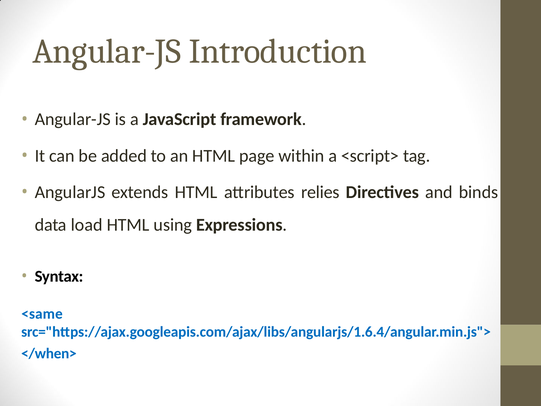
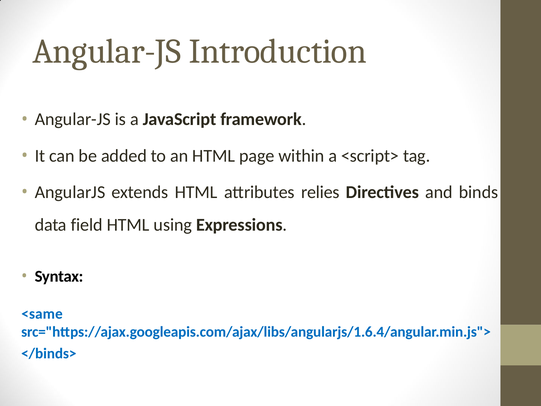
load: load -> field (87, 225)
</when>: </when> -> </binds> (49, 353)
